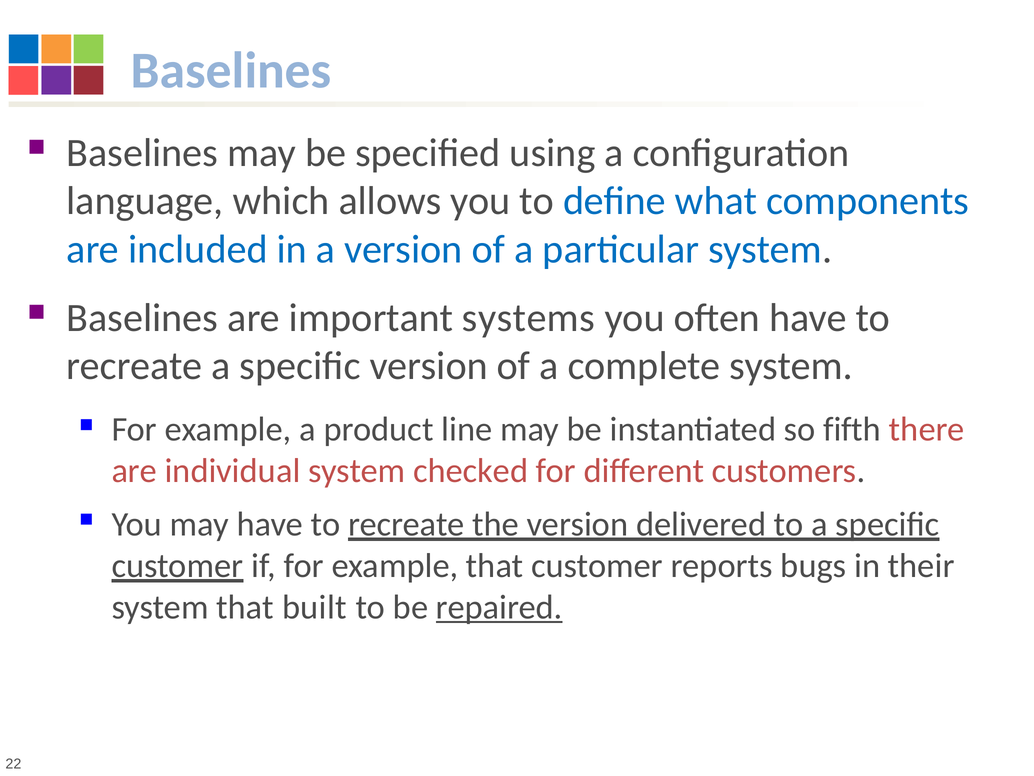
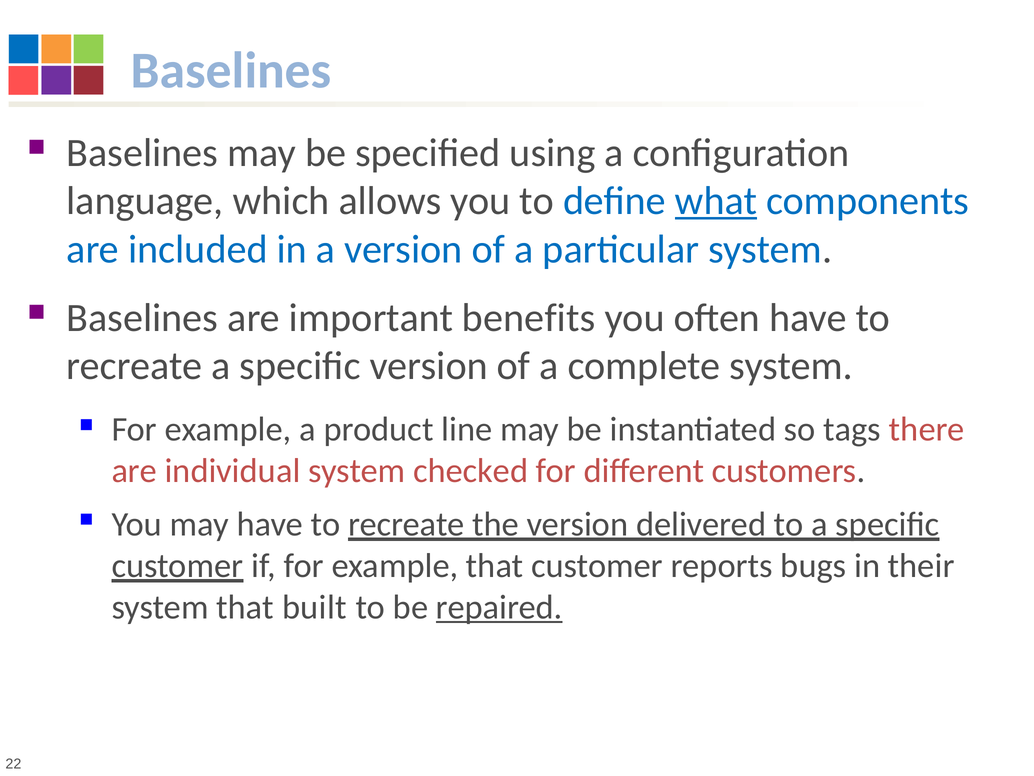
what underline: none -> present (716, 201)
systems: systems -> benefits (529, 318)
fifth: fifth -> tags (852, 429)
